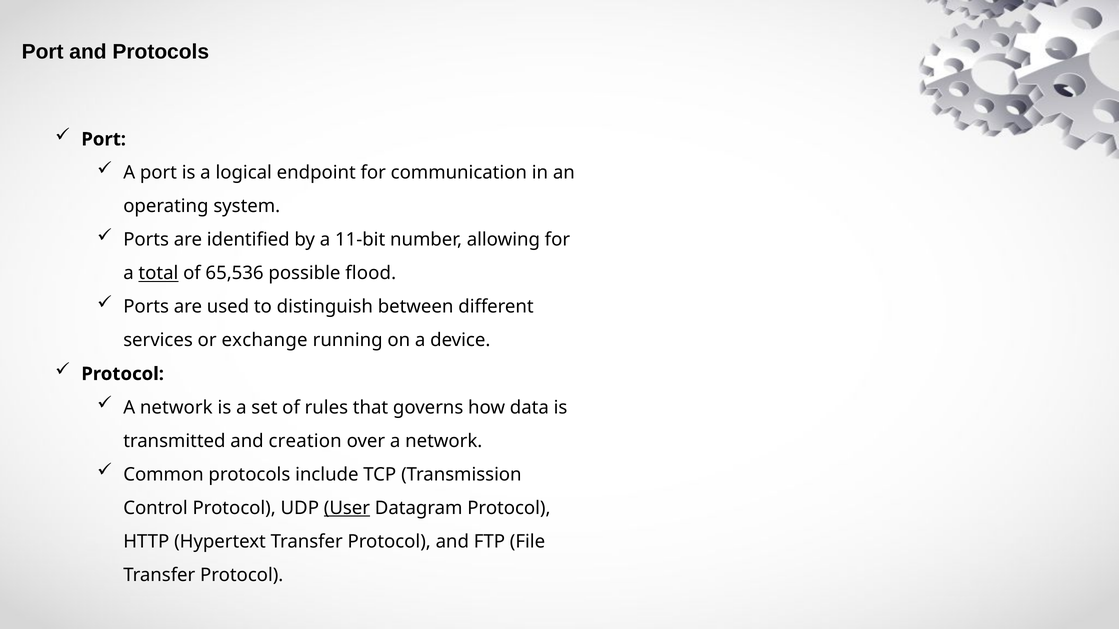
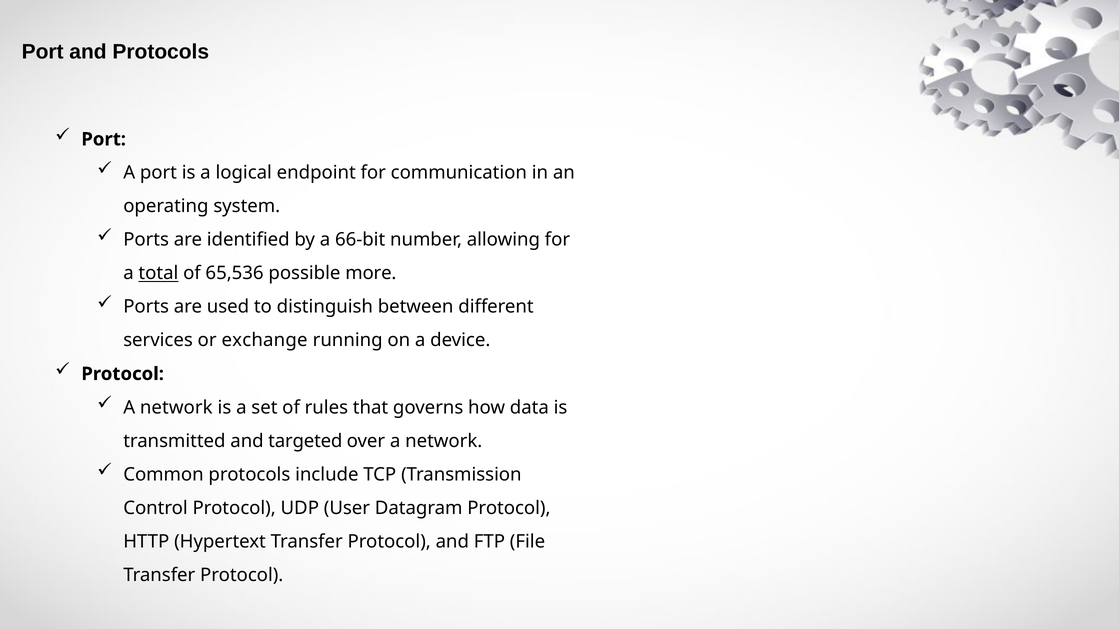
11-bit: 11-bit -> 66-bit (360, 240)
flood: flood -> more (371, 274)
creation: creation -> targeted (305, 441)
User underline: present -> none (347, 508)
